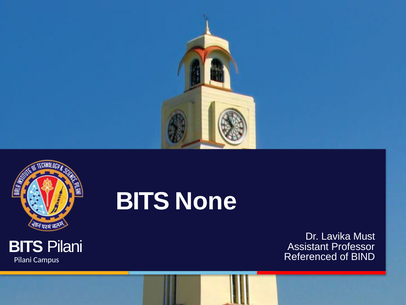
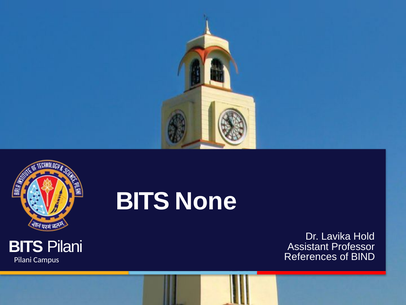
Must: Must -> Hold (364, 236)
Referenced: Referenced -> References (311, 256)
